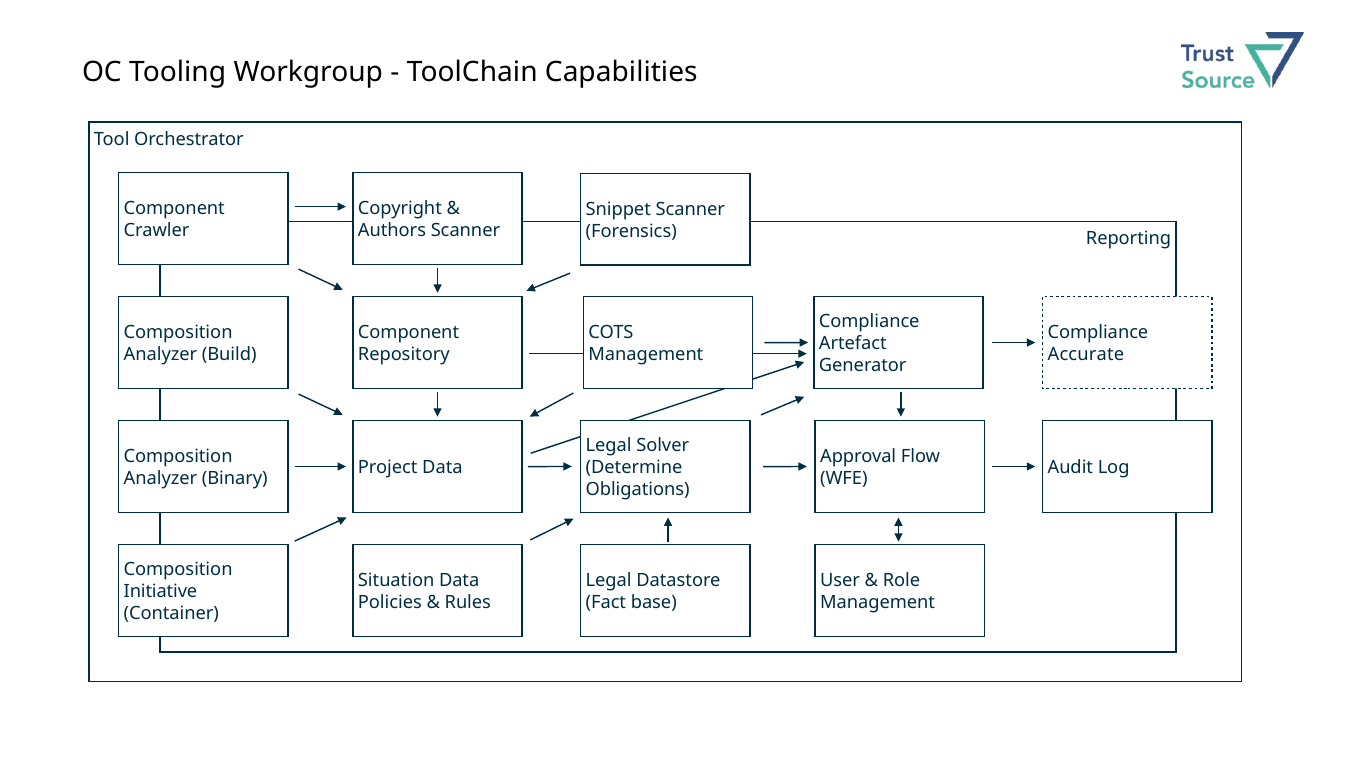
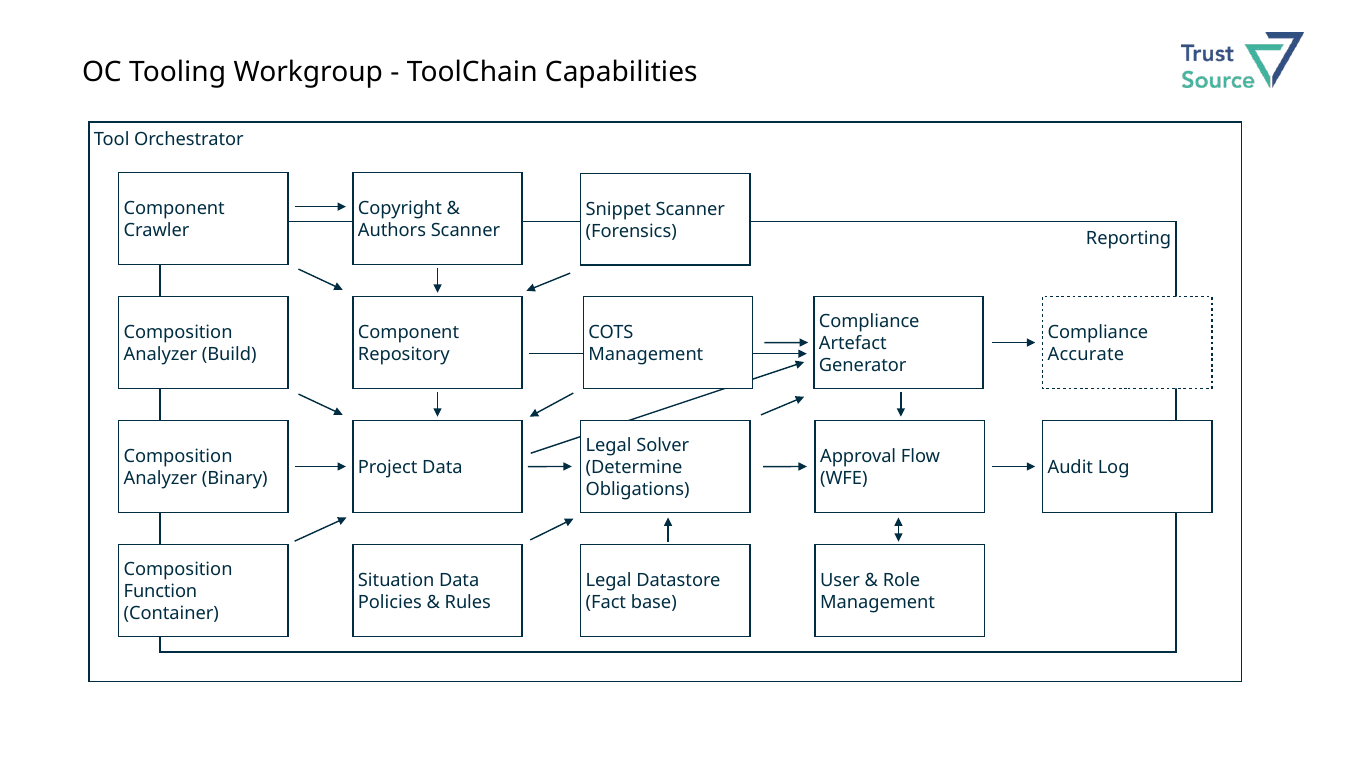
Initiative: Initiative -> Function (160, 592)
